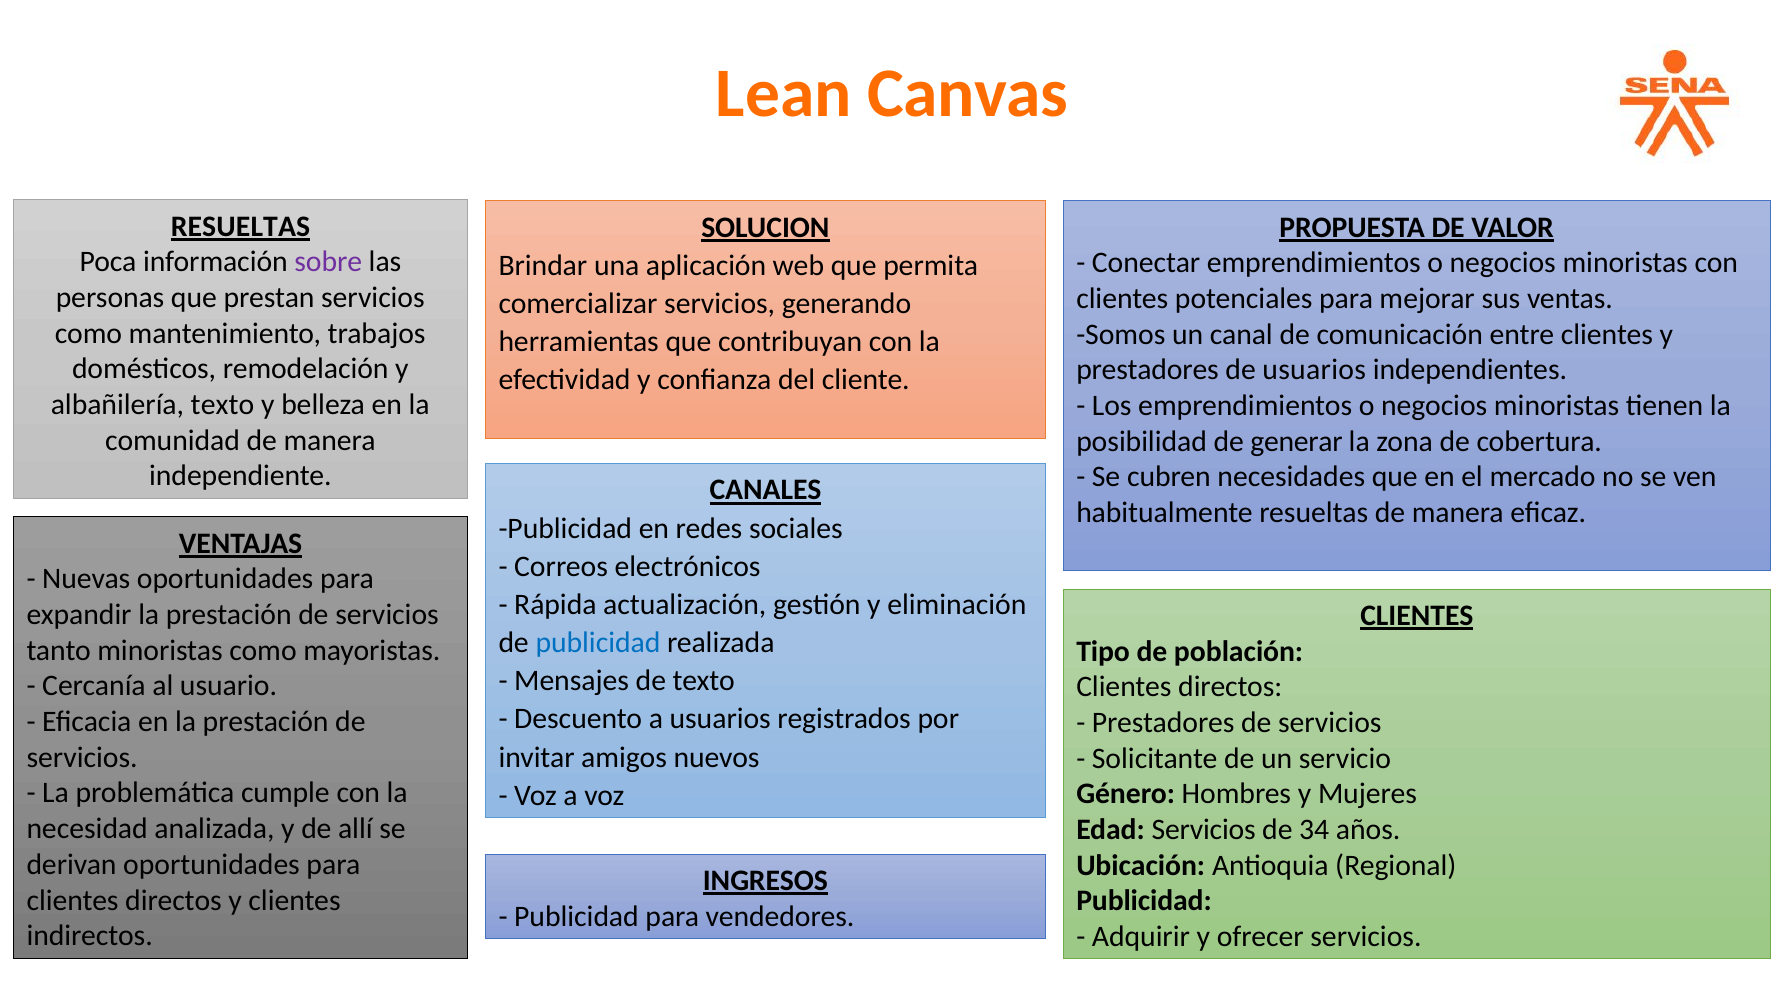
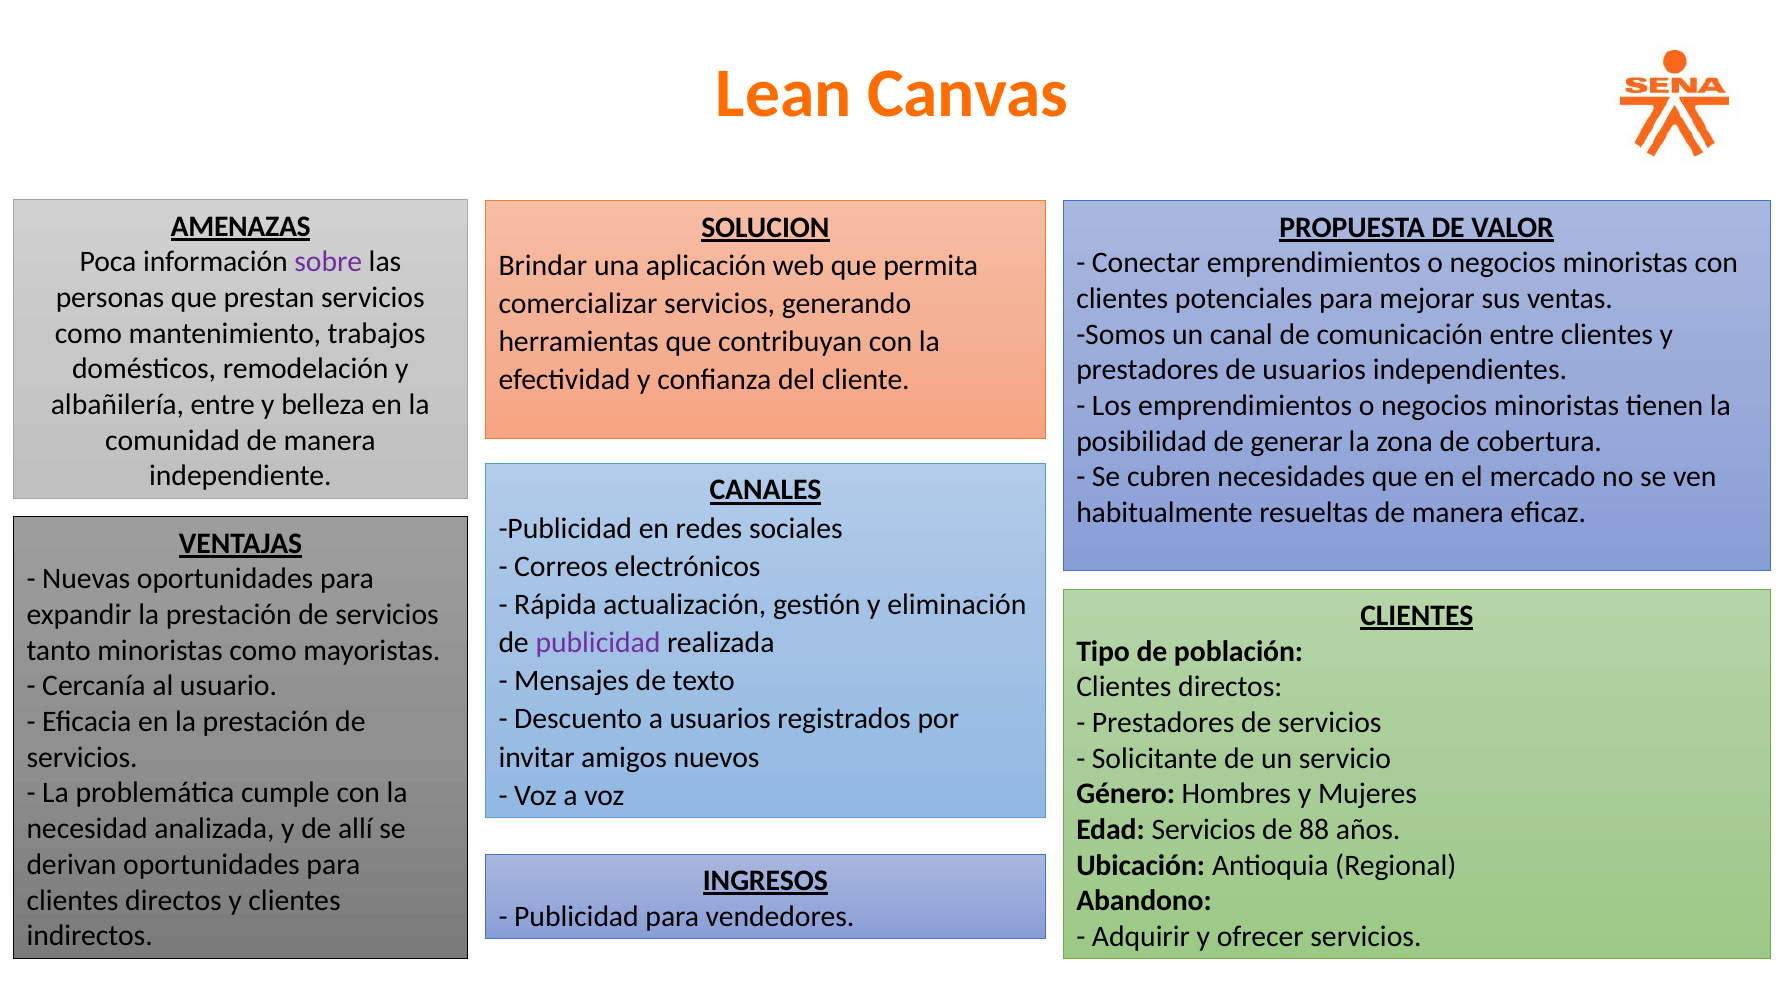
RESUELTAS: RESUELTAS -> AMENAZAS (241, 226)
albañilería texto: texto -> entre (223, 404)
publicidad colour: blue -> purple (598, 642)
34: 34 -> 88 (1314, 829)
Publicidad: Publicidad -> Abandono (1144, 901)
